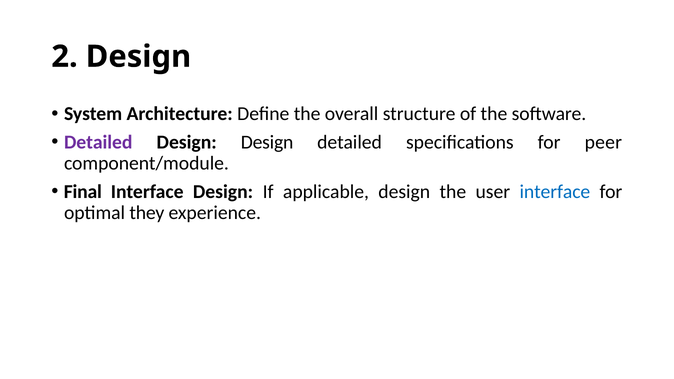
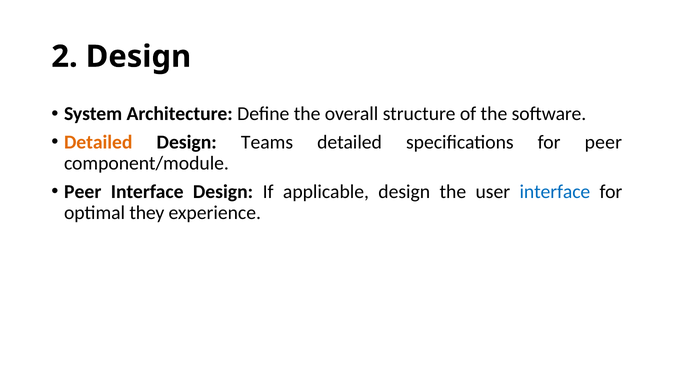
Detailed colour: purple -> orange (98, 142)
Design Design: Design -> Teams (267, 142)
Final: Final -> Peer (83, 192)
